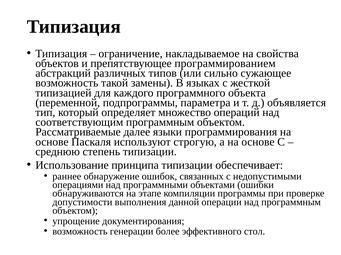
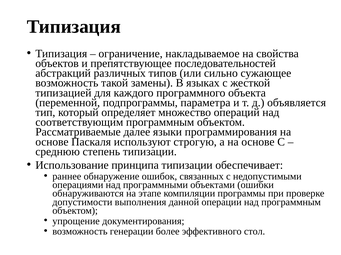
программированием: программированием -> последовательностей (225, 64)
